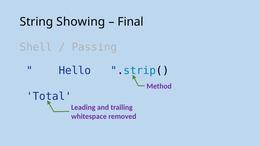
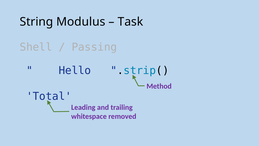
Showing: Showing -> Modulus (81, 22)
Final: Final -> Task (131, 22)
